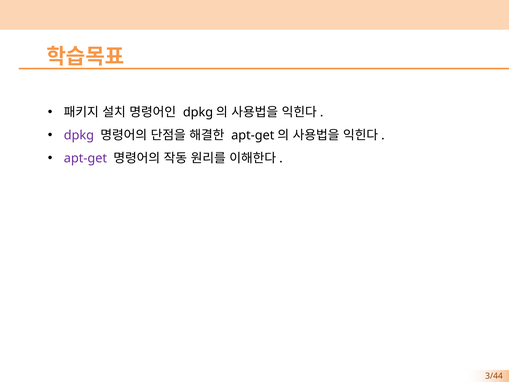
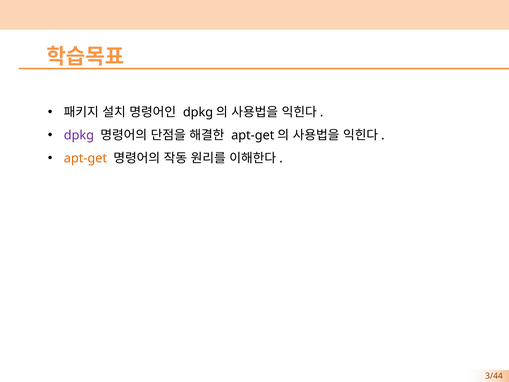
apt-get colour: purple -> orange (85, 158)
